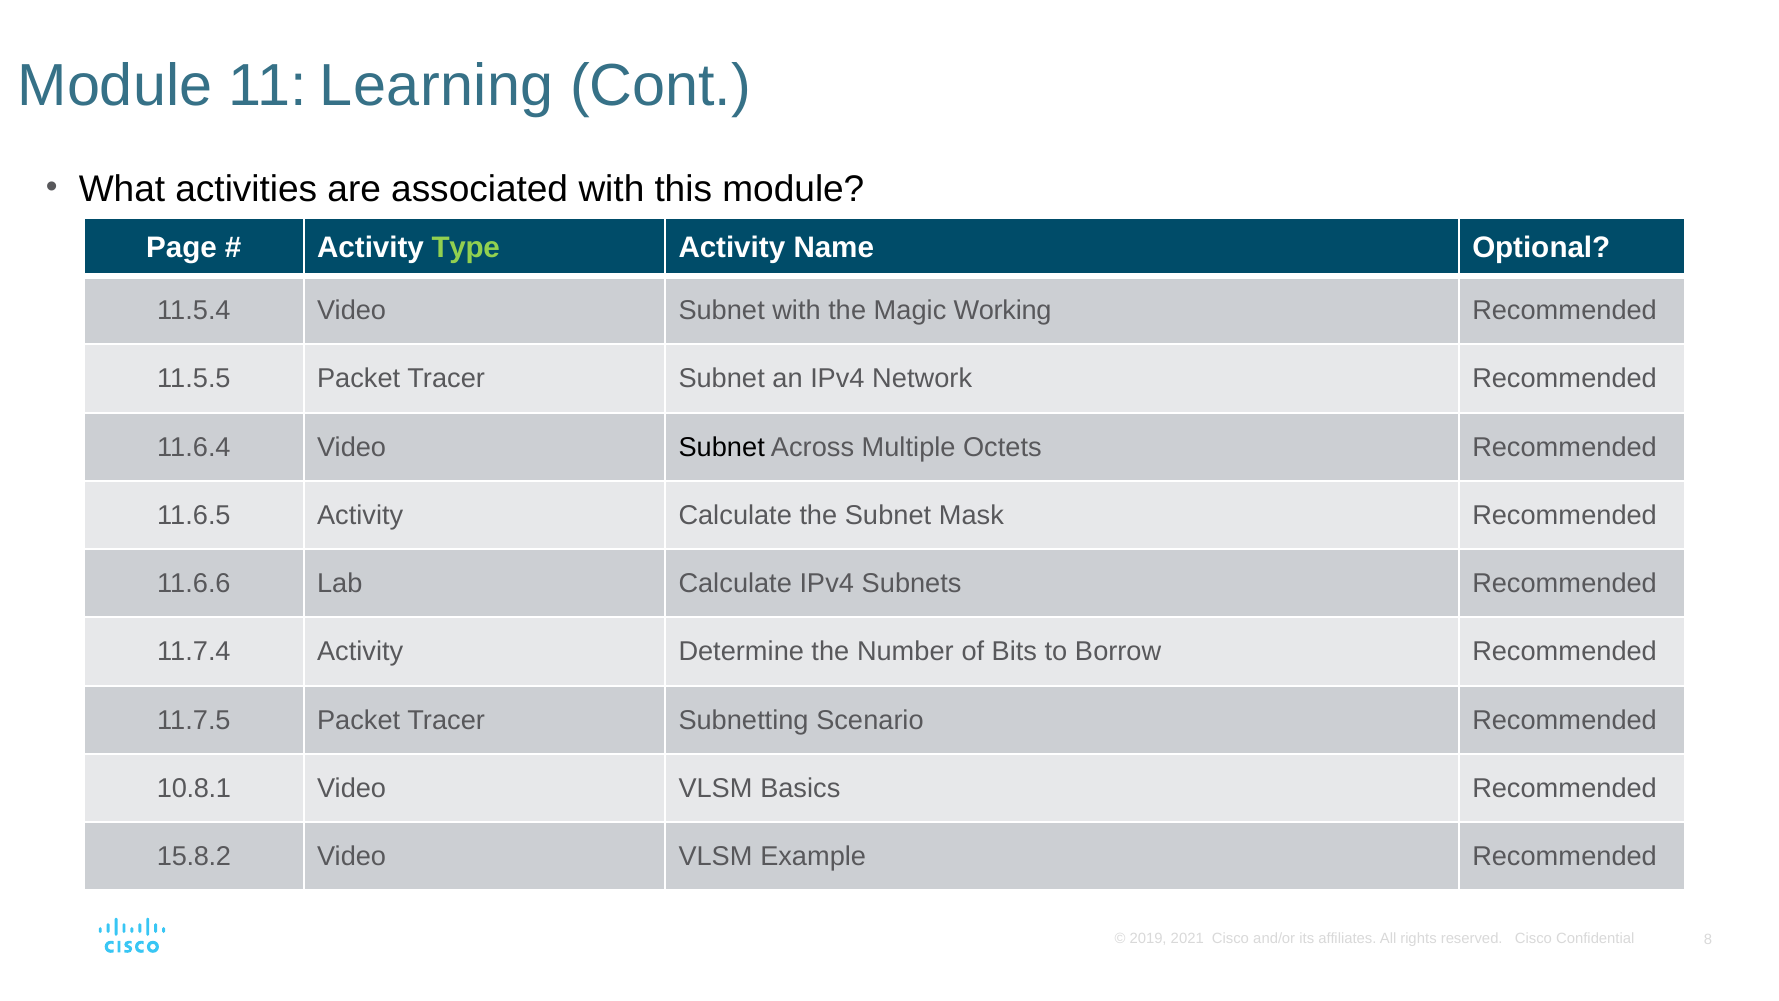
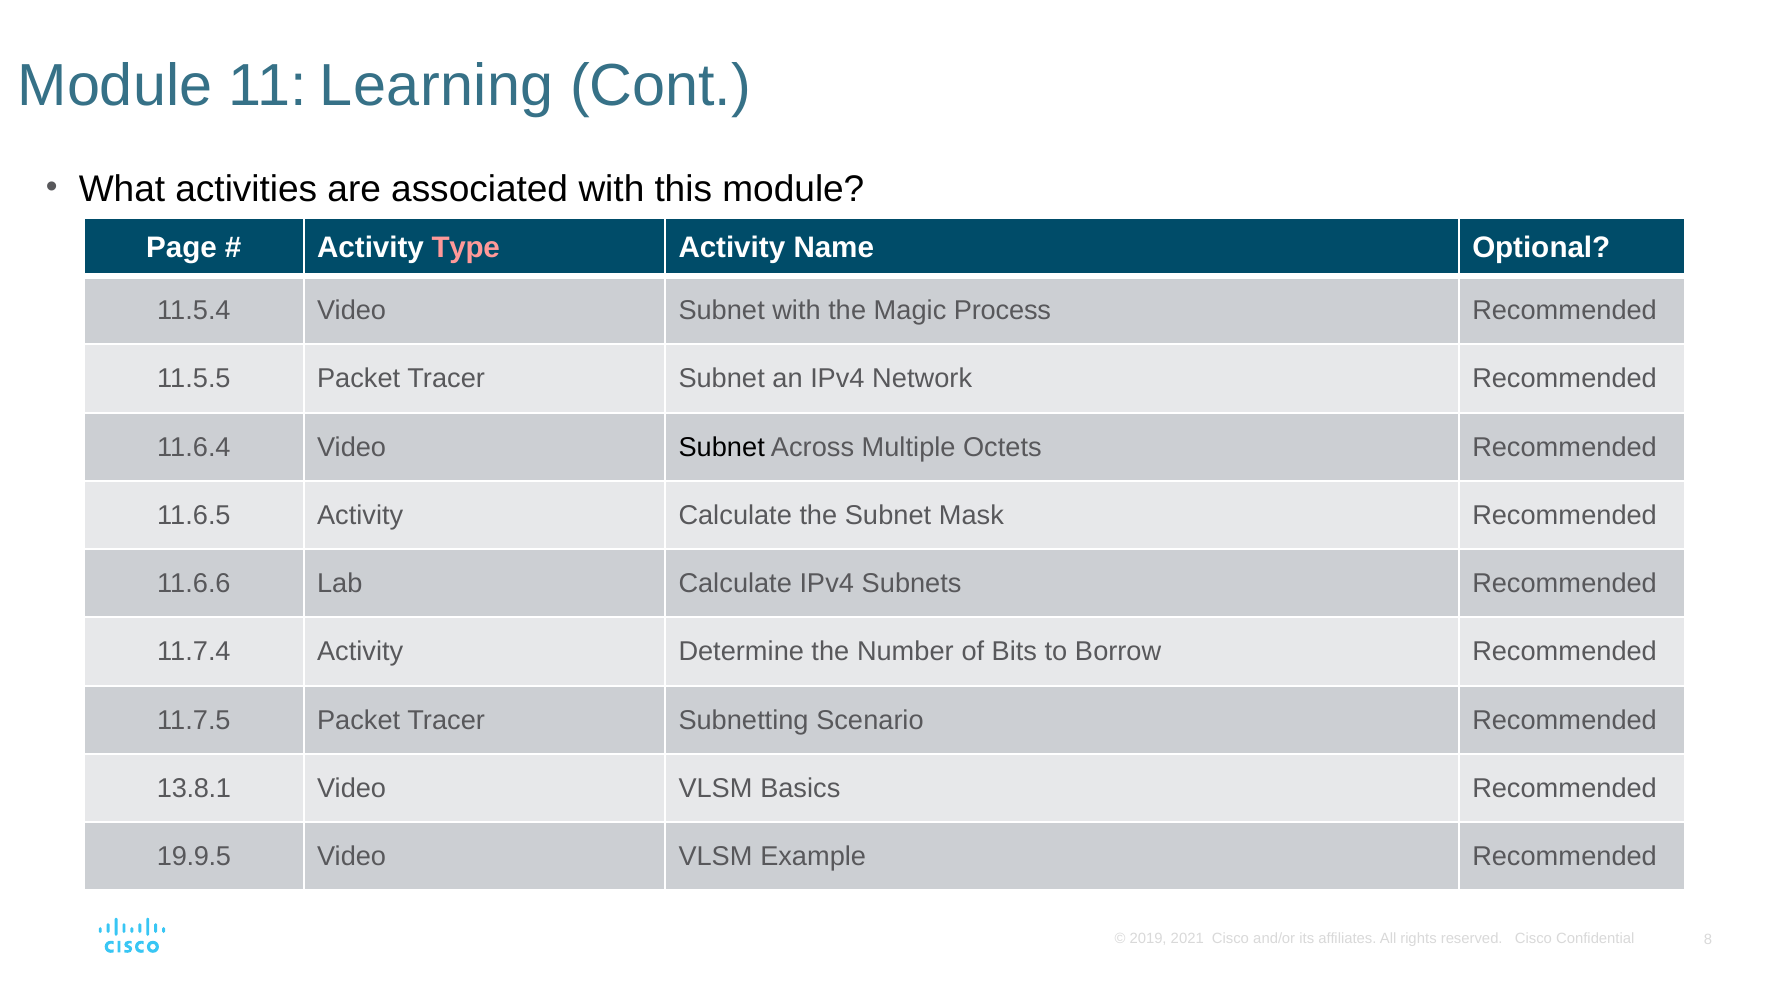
Type colour: light green -> pink (466, 247)
Working: Working -> Process (1002, 311)
10.8.1: 10.8.1 -> 13.8.1 (194, 788)
15.8.2: 15.8.2 -> 19.9.5 (194, 856)
